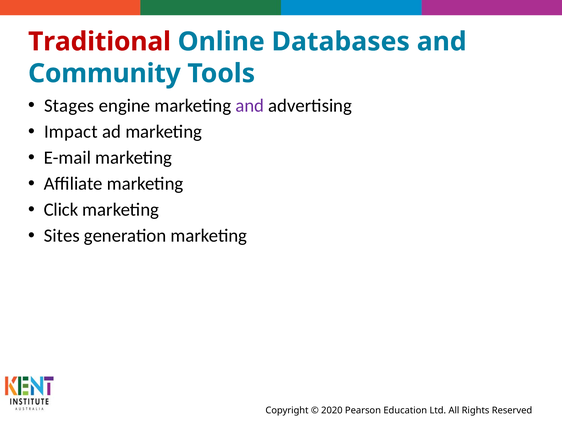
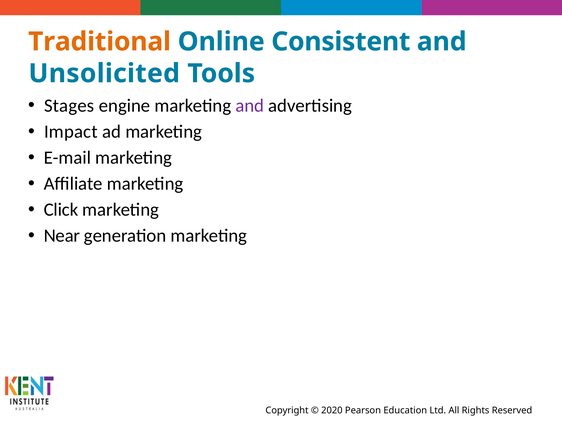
Traditional colour: red -> orange (100, 42)
Databases: Databases -> Consistent (341, 42)
Community: Community -> Unsolicited (104, 74)
Sites: Sites -> Near (62, 236)
